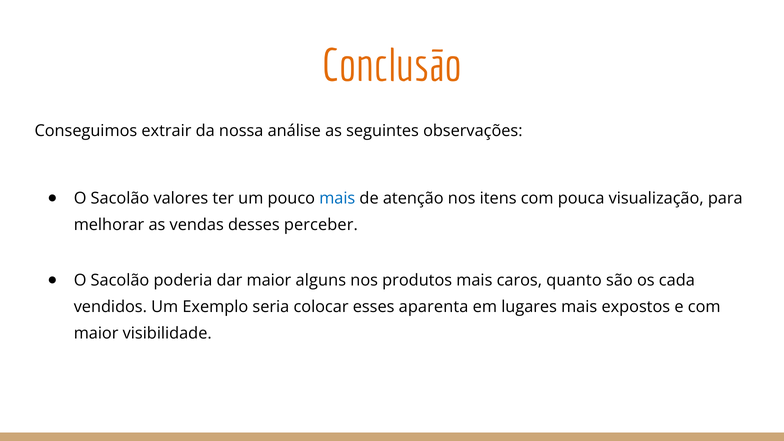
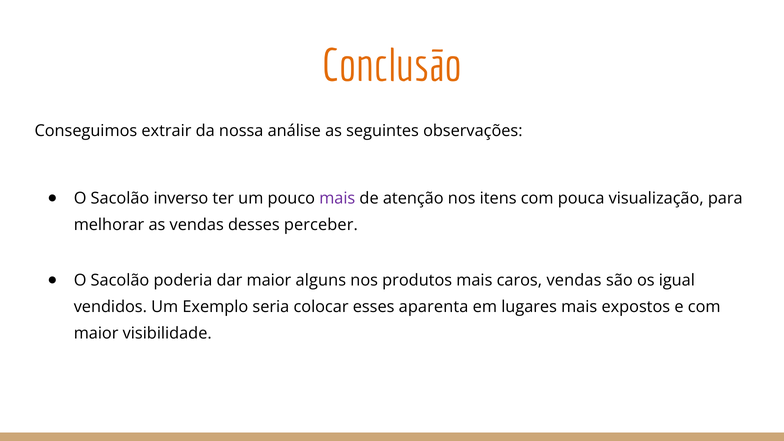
valores: valores -> inverso (181, 198)
mais colour: blue -> purple (337, 198)
caros quanto: quanto -> vendas (574, 281)
cada: cada -> igual (677, 281)
